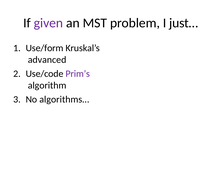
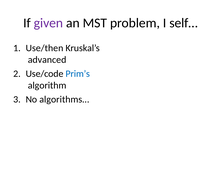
just…: just… -> self… (184, 23)
Use/form: Use/form -> Use/then (45, 48)
Prim’s colour: purple -> blue (78, 74)
